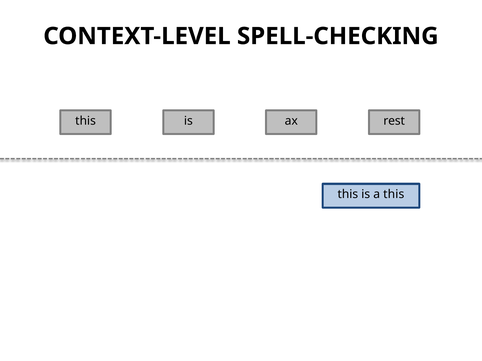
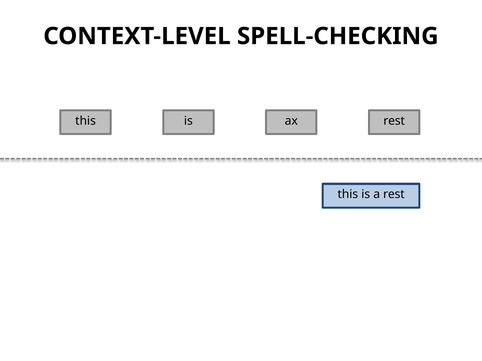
a this: this -> rest (394, 195)
